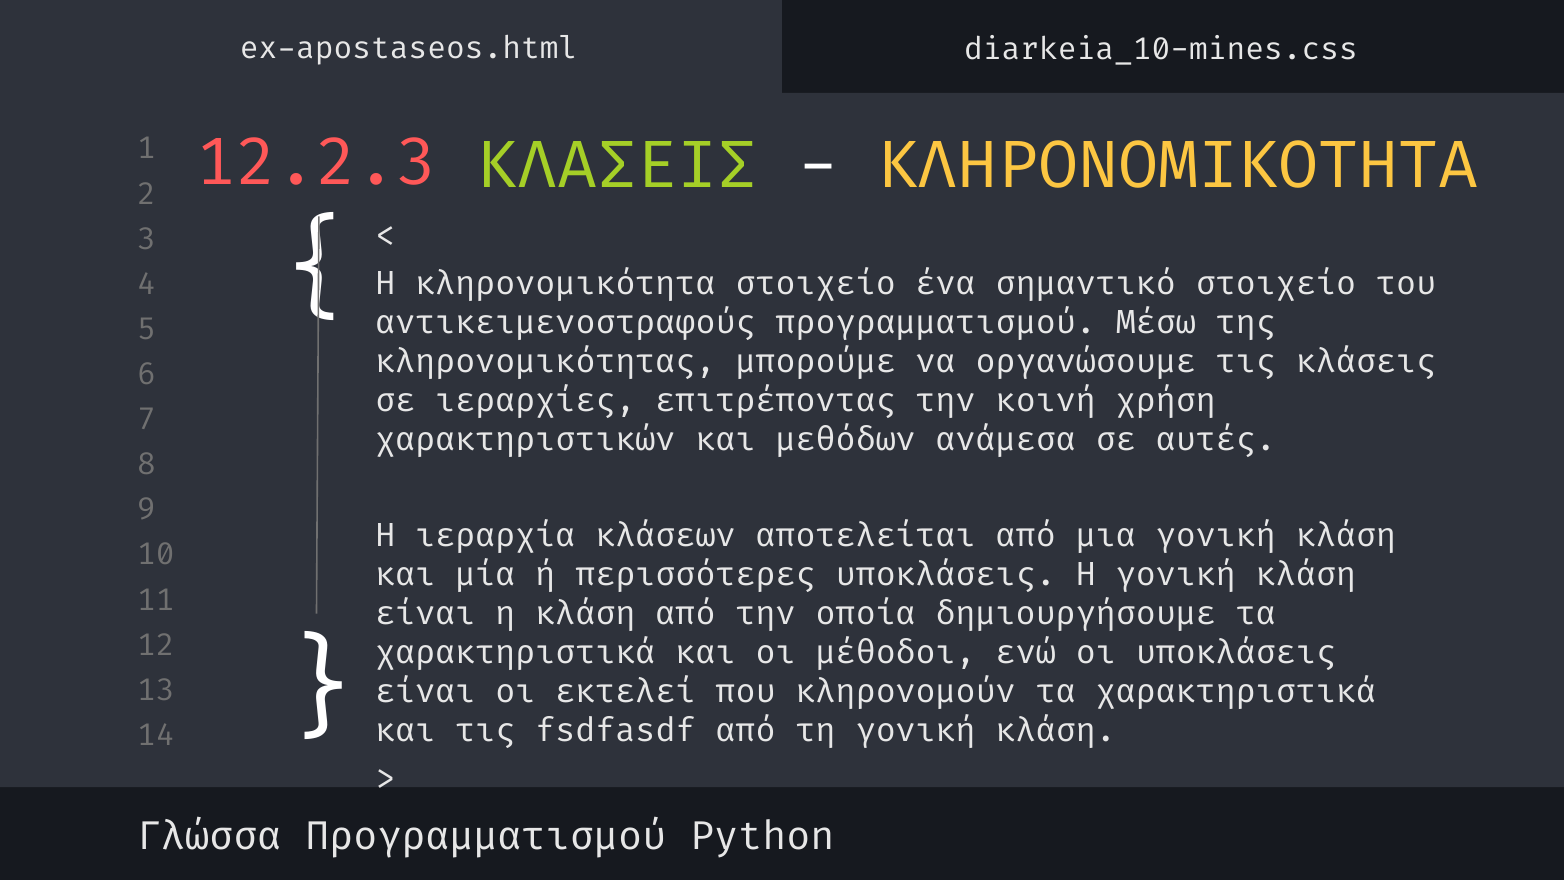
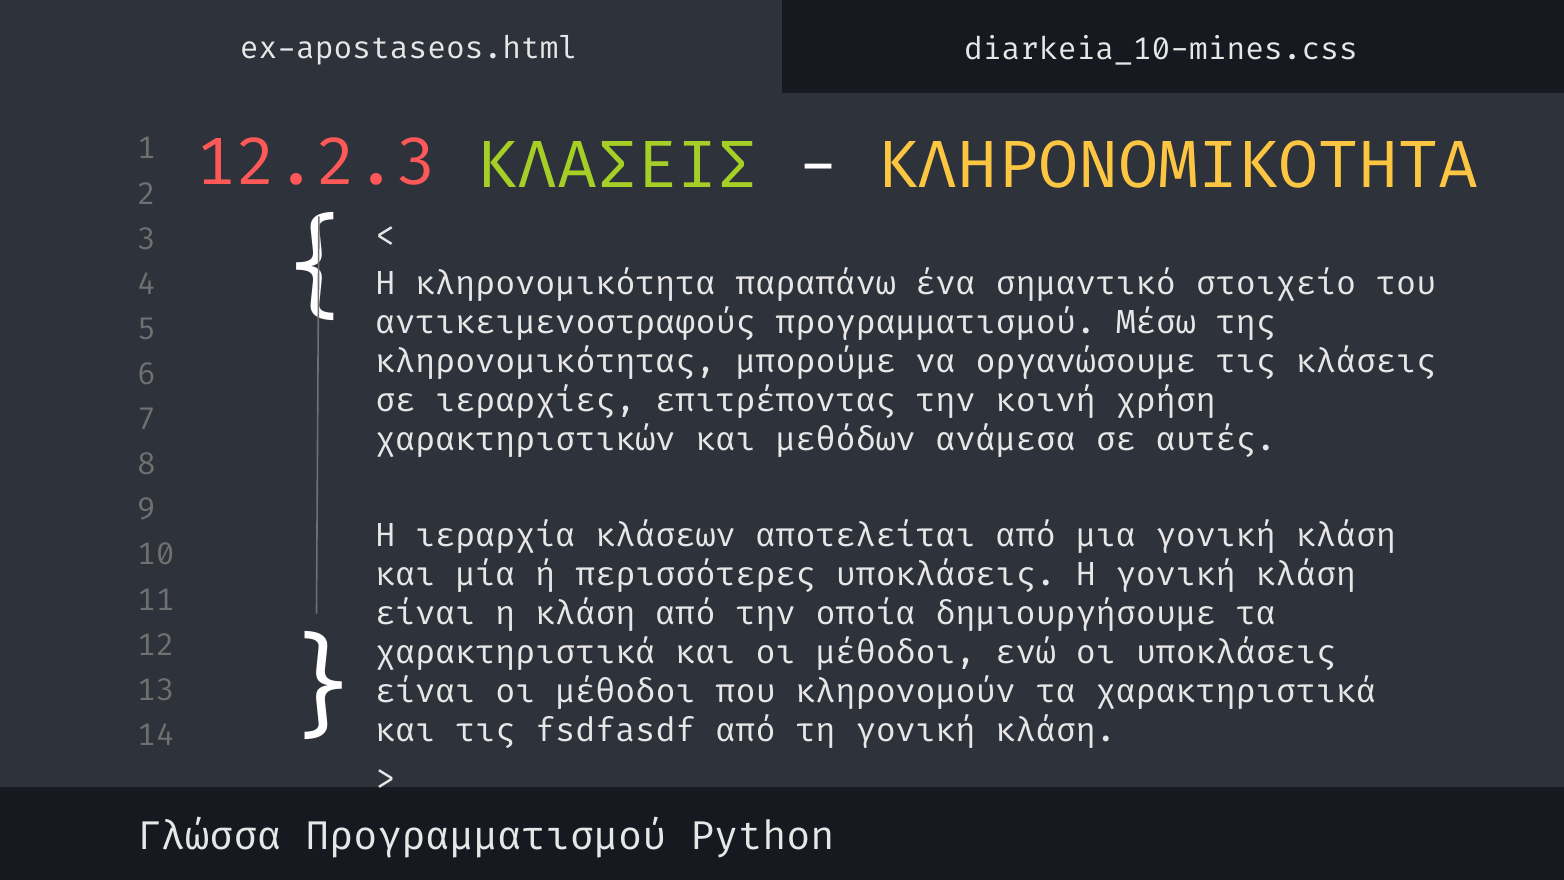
κληρονομικότητα στοιχείο: στοιχείο -> παραπάνω (816, 284)
είναι οι εκτελεί: εκτελεί -> μέθοδοι (626, 692)
